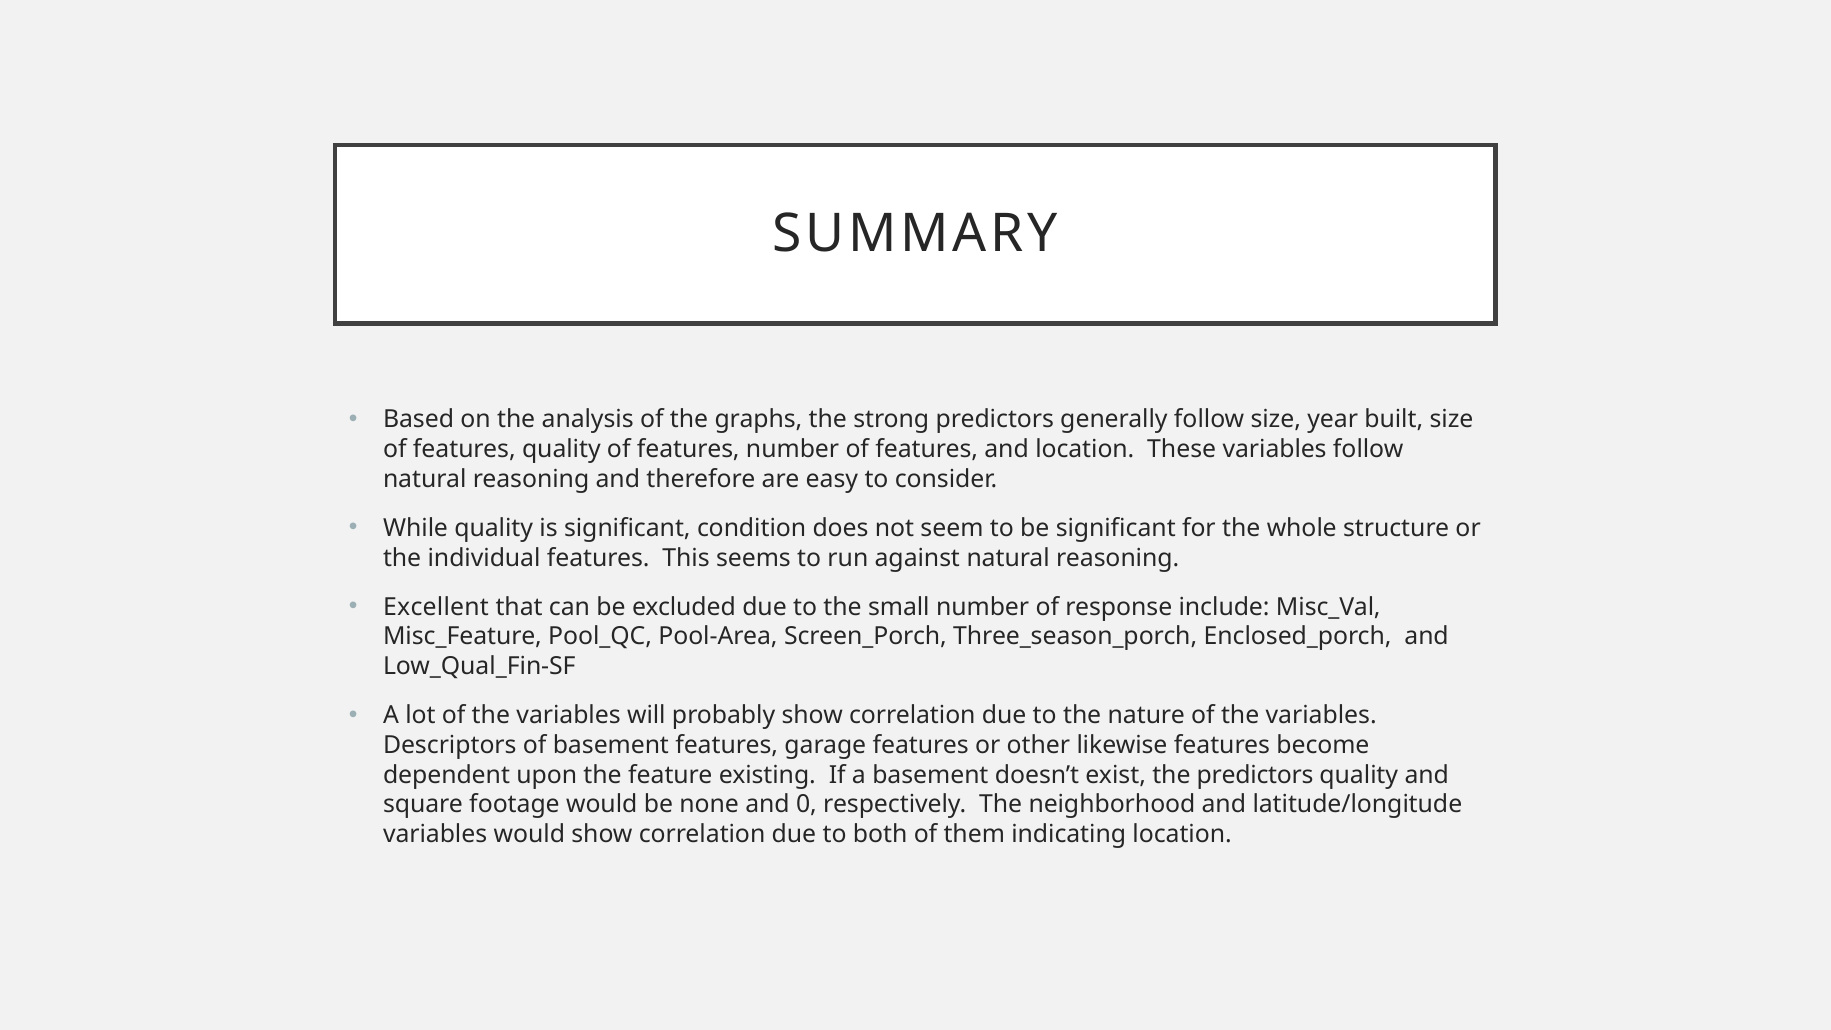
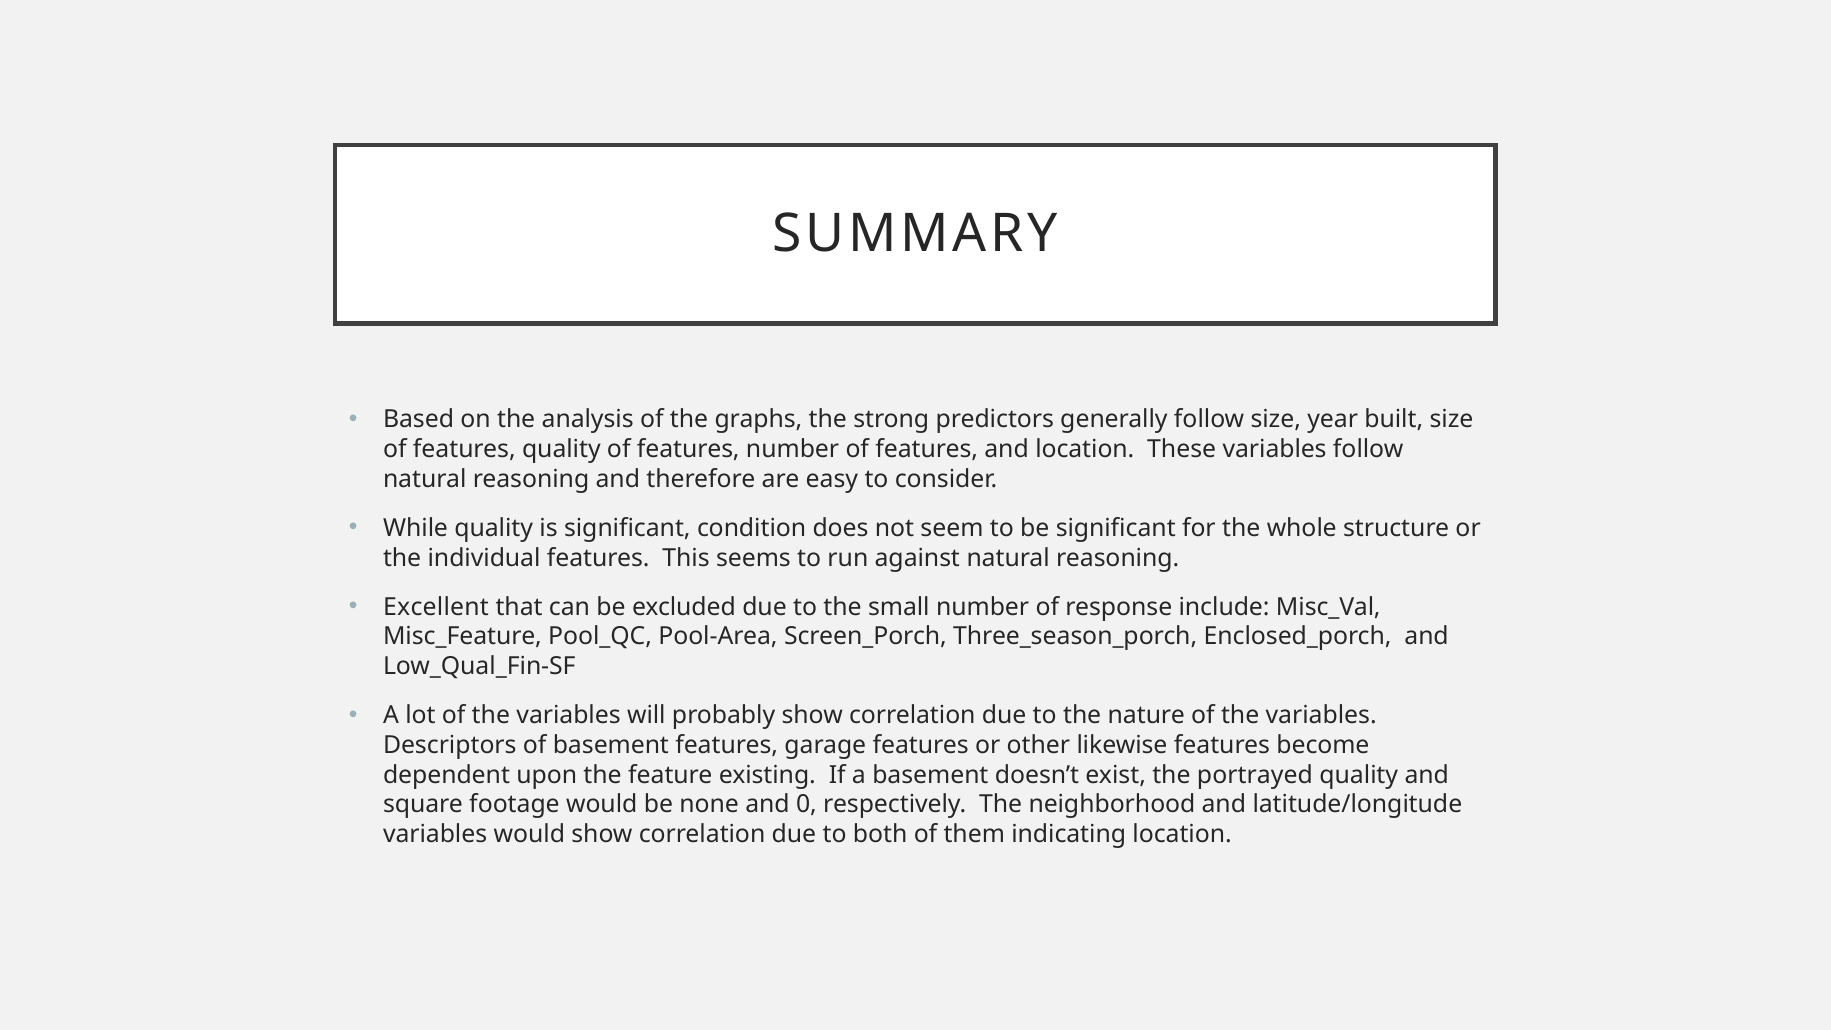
the predictors: predictors -> portrayed (1255, 775)
